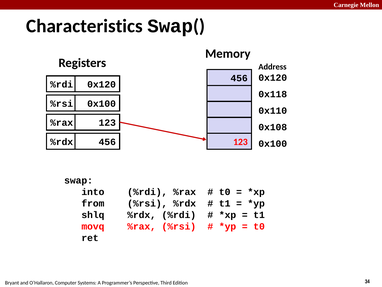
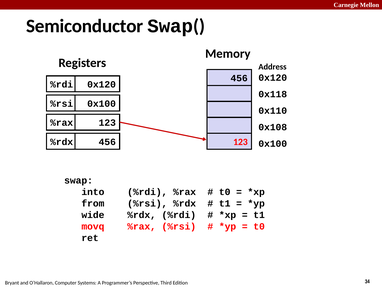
Characteristics: Characteristics -> Semiconductor (85, 26)
shlq: shlq -> wide (93, 215)
